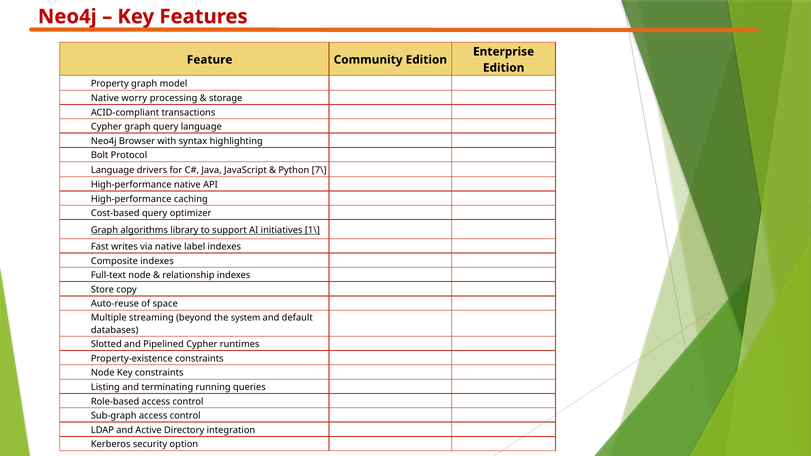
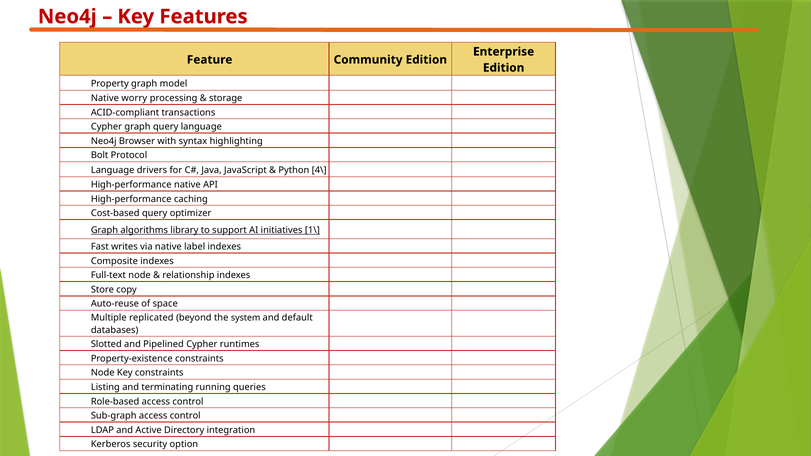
7\: 7\ -> 4\ (319, 170)
streaming: streaming -> replicated (151, 318)
